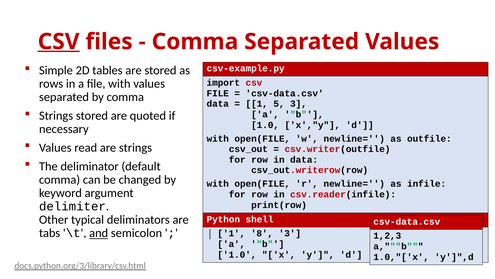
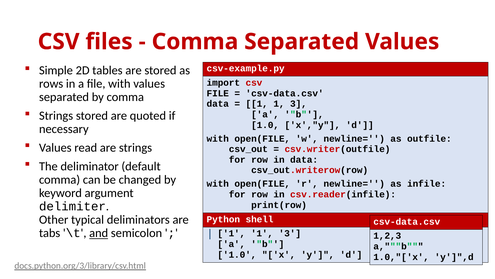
CSV underline: present -> none (59, 42)
5: 5 -> 1 (279, 104)
8: 8 -> 1 (262, 233)
